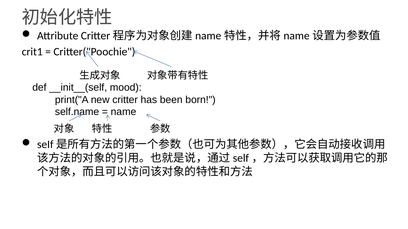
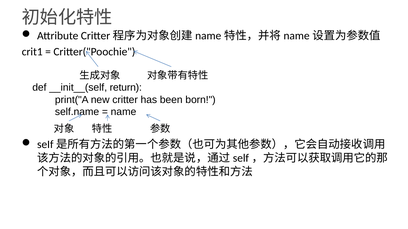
mood: mood -> return (126, 88)
